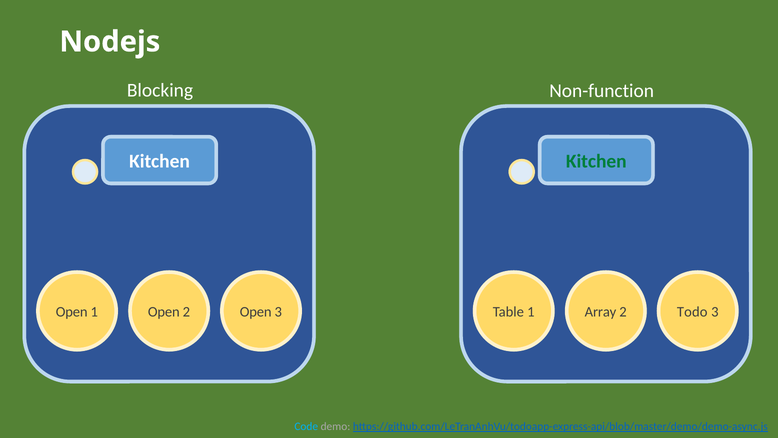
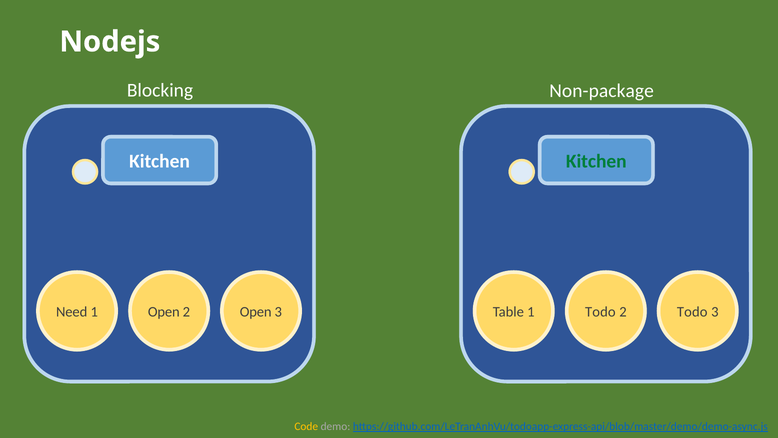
Non-function: Non-function -> Non-package (602, 91)
Open: Open -> Need (72, 312)
1 Array: Array -> Todo (600, 312)
Code colour: light blue -> yellow (306, 426)
